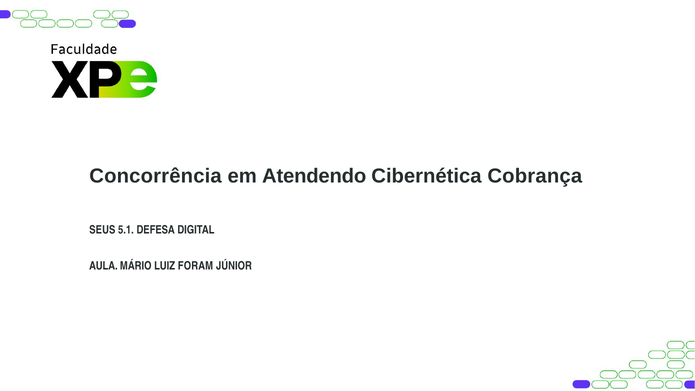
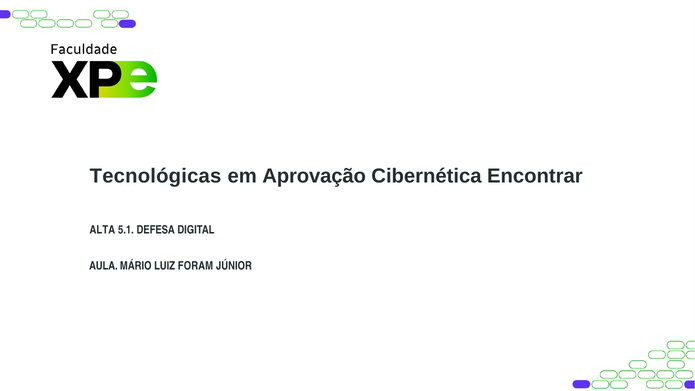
Concorrência: Concorrência -> Tecnológicas (156, 176)
Atendendo: Atendendo -> Aprovação (314, 176)
Cobrança: Cobrança -> Encontrar (535, 176)
SEUS: SEUS -> ALTA (102, 230)
